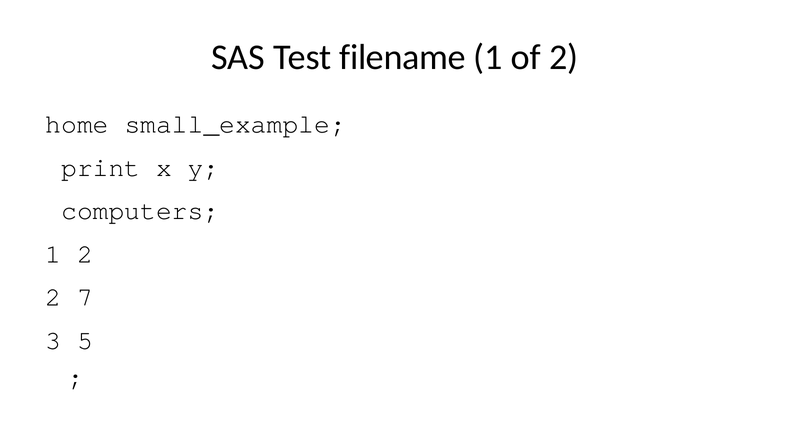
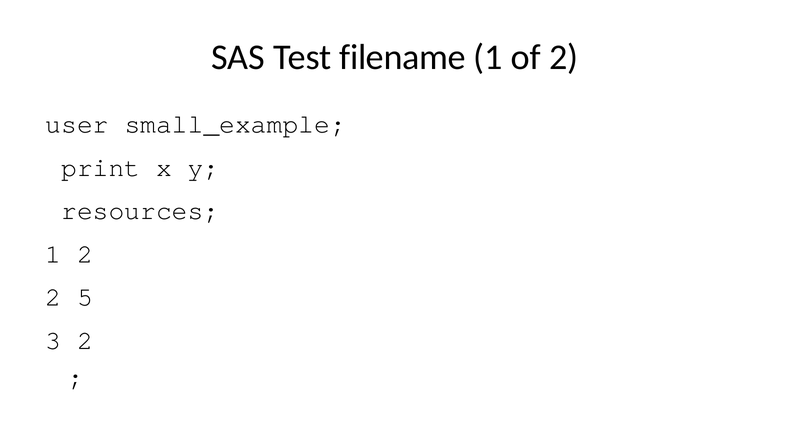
home: home -> user (77, 124)
computers: computers -> resources (140, 211)
7: 7 -> 5 (85, 297)
3 5: 5 -> 2 (85, 341)
